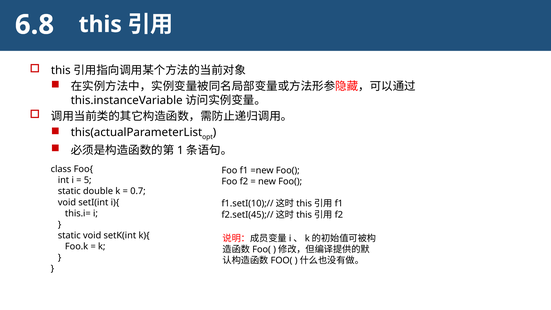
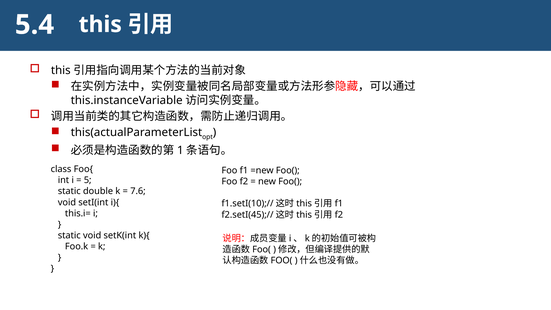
6.8: 6.8 -> 5.4 (34, 25)
0.7: 0.7 -> 7.6 (138, 191)
